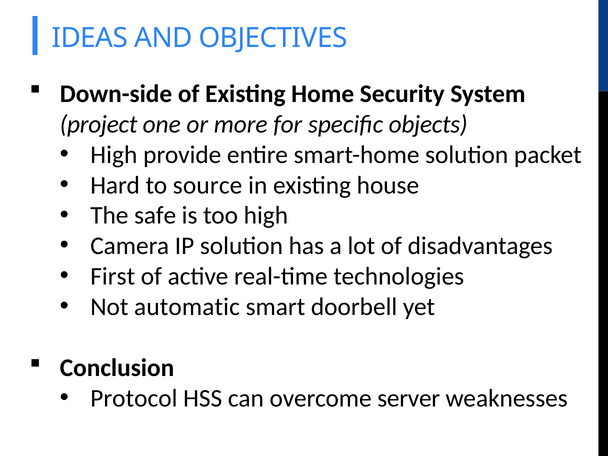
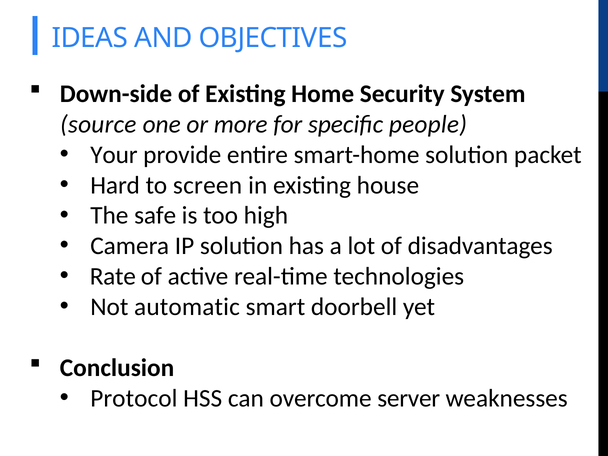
project: project -> source (98, 124)
objects: objects -> people (428, 124)
High: High -> Your (114, 155)
source: source -> screen (208, 185)
First: First -> Rate (113, 276)
